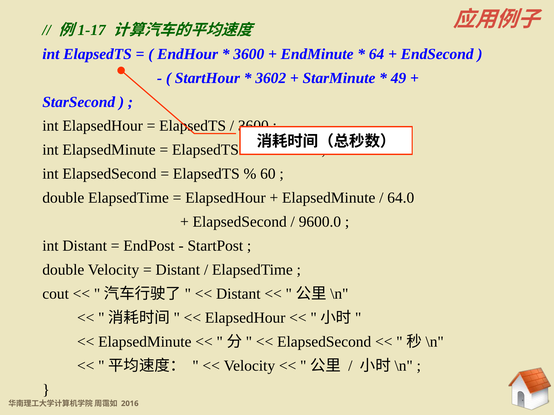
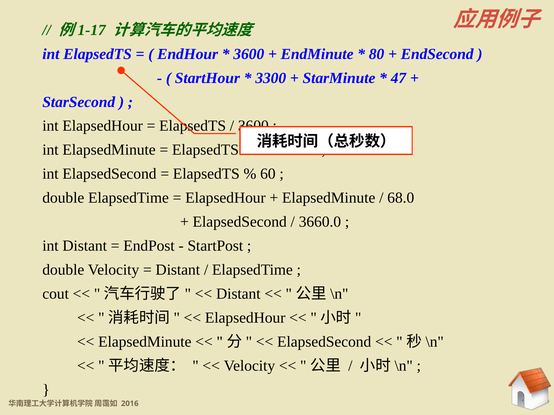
64: 64 -> 80 (377, 54)
3602: 3602 -> 3300 (271, 78)
49: 49 -> 47 (398, 78)
64.0: 64.0 -> 68.0 (401, 198)
9600.0: 9600.0 -> 3660.0 (320, 222)
